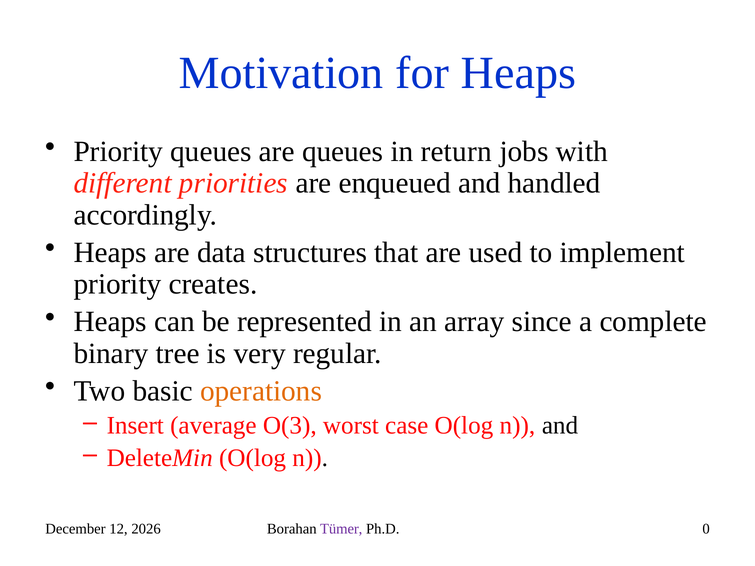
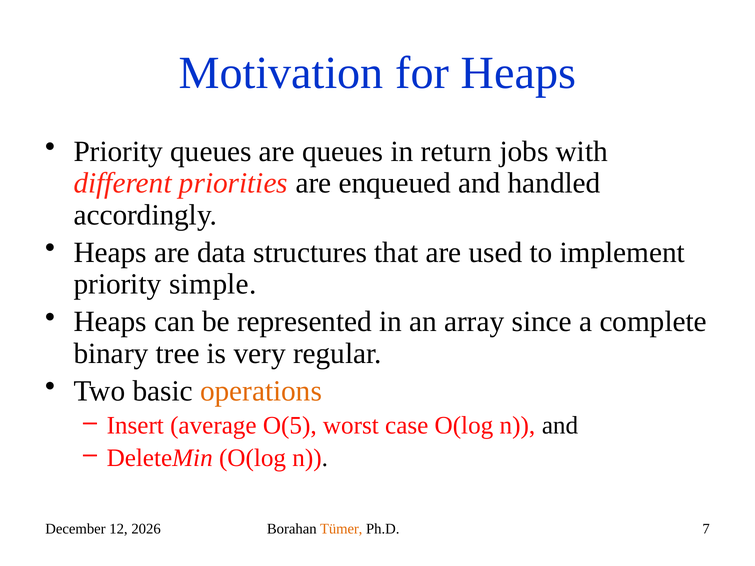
creates: creates -> simple (213, 284)
O(3: O(3 -> O(5 (290, 426)
Tümer colour: purple -> orange (341, 529)
0: 0 -> 7 (706, 529)
